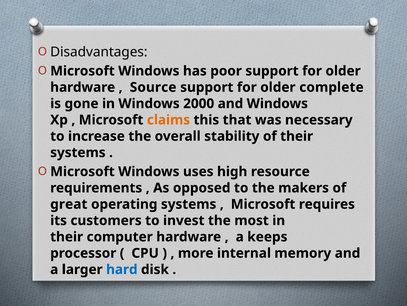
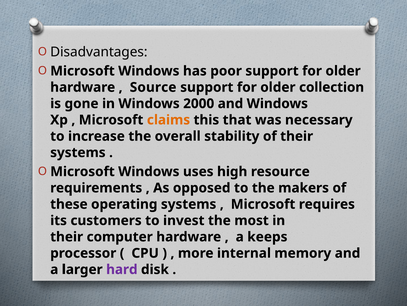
complete: complete -> collection (332, 87)
great: great -> these (69, 204)
hard colour: blue -> purple (122, 269)
